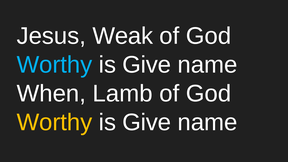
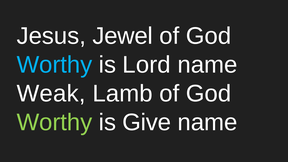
Weak: Weak -> Jewel (123, 36)
Give: Give -> Lord (147, 65)
When: When -> Weak (51, 94)
Worthy colour: yellow -> light green (54, 122)
